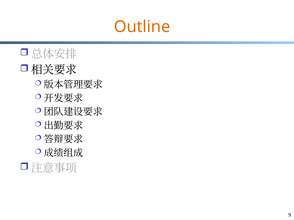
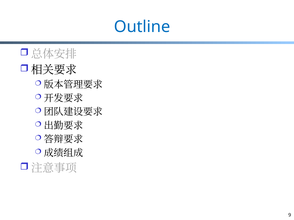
Outline colour: orange -> blue (142, 27)
